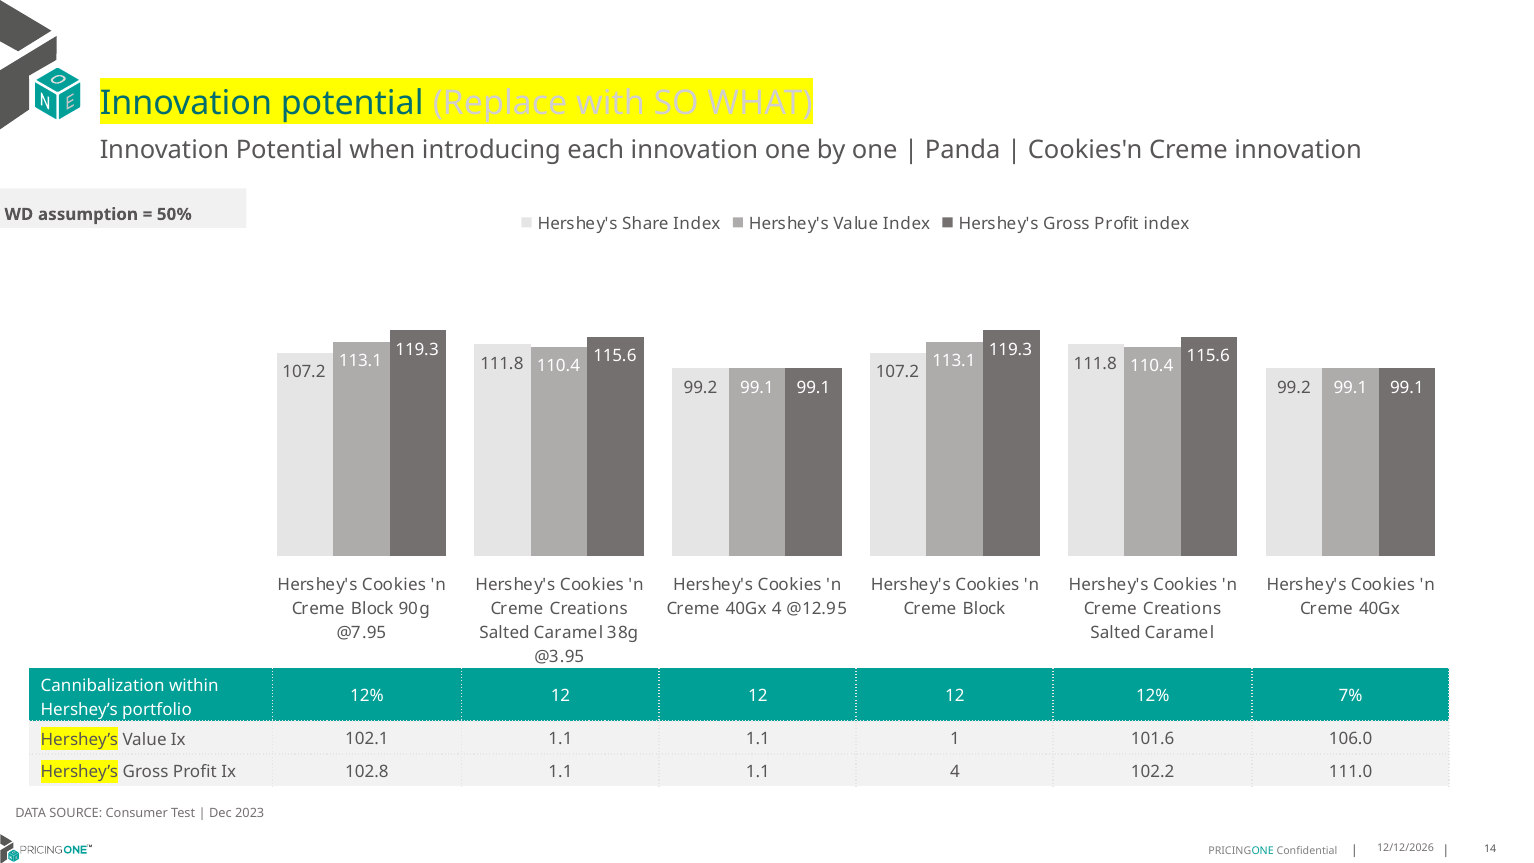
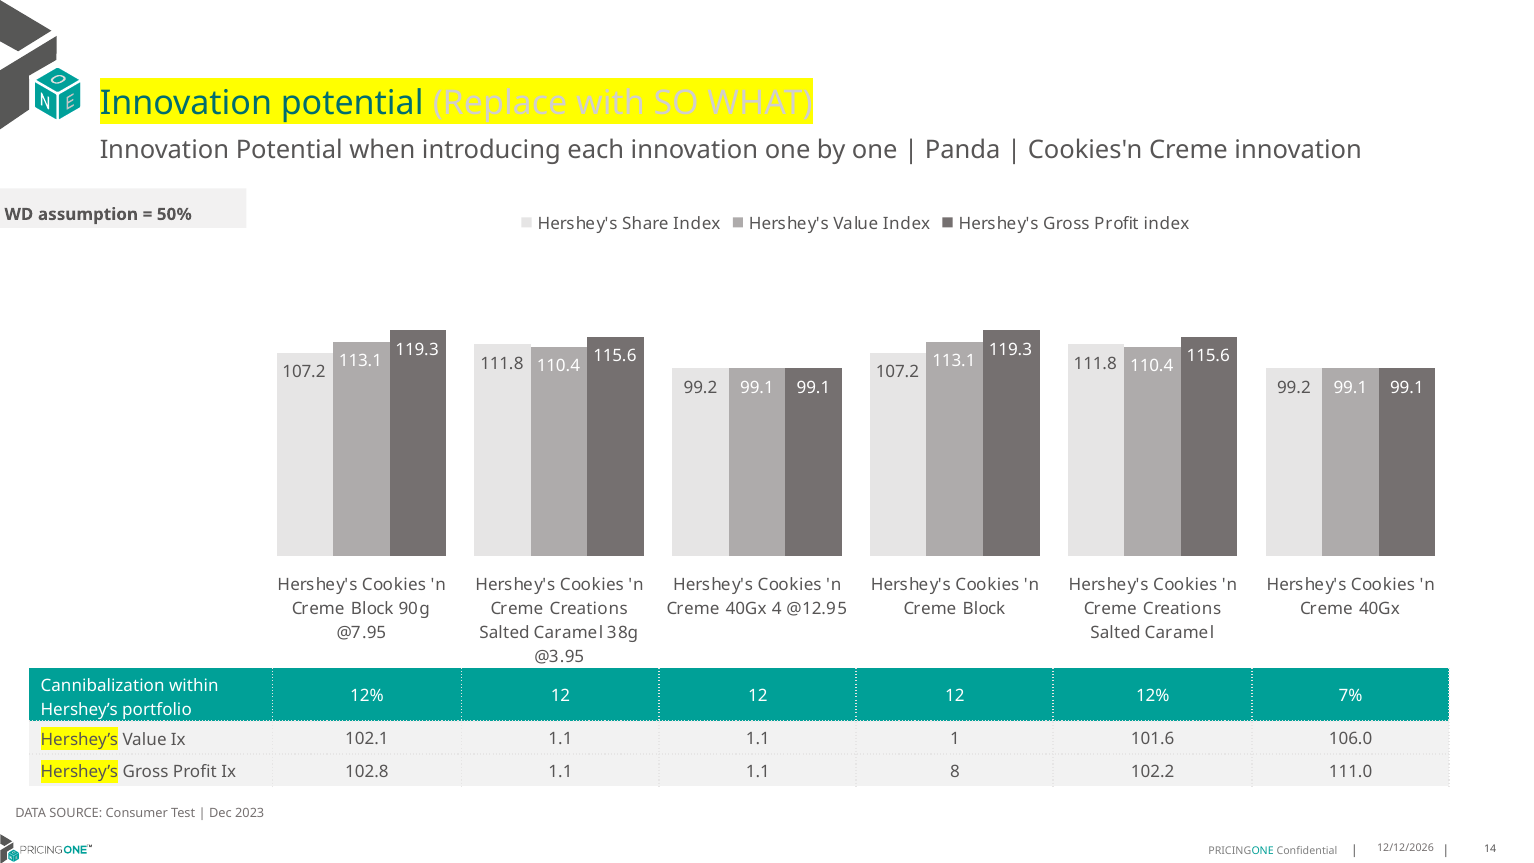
1.1 4: 4 -> 8 (955, 772)
